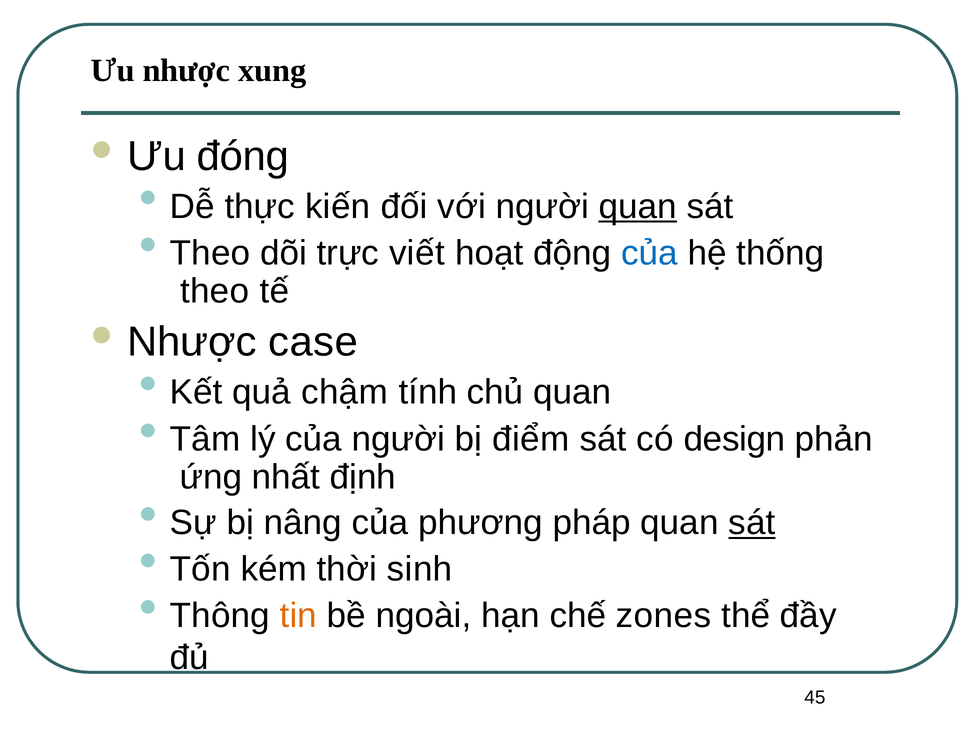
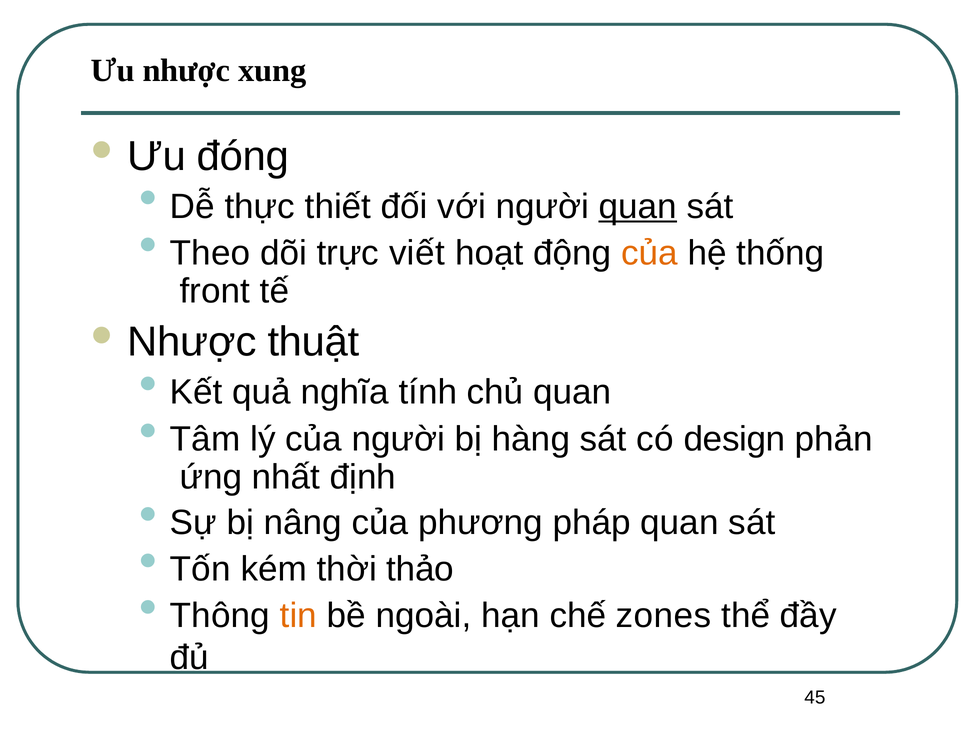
kiến: kiến -> thiết (338, 207)
của colour: blue -> orange (650, 254)
theo: theo -> front (215, 292)
case: case -> thuật (313, 342)
chậm: chậm -> nghĩa (345, 393)
điểm: điểm -> hàng (531, 440)
sát underline: present -> none (752, 523)
sinh: sinh -> thảo (420, 570)
